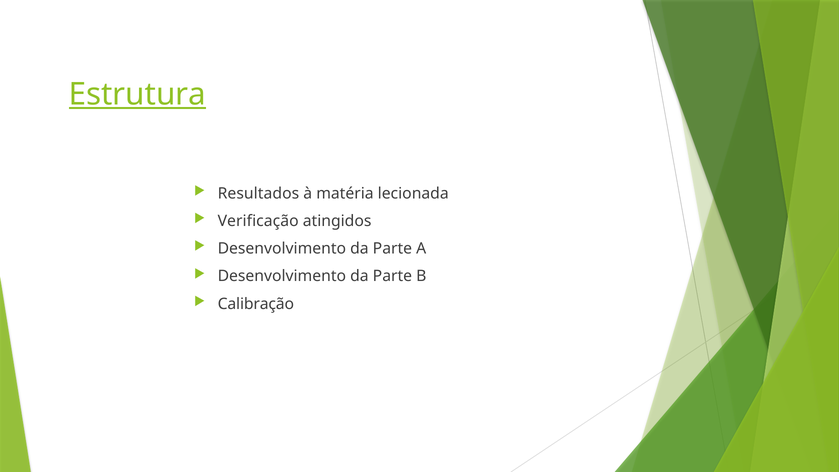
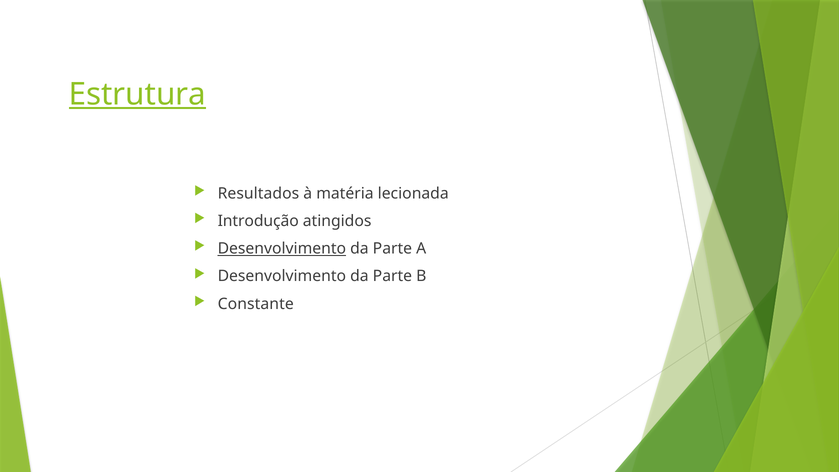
Verificação: Verificação -> Introdução (258, 221)
Desenvolvimento underline: none -> present (282, 249)
Calibração: Calibração -> Constante (256, 304)
